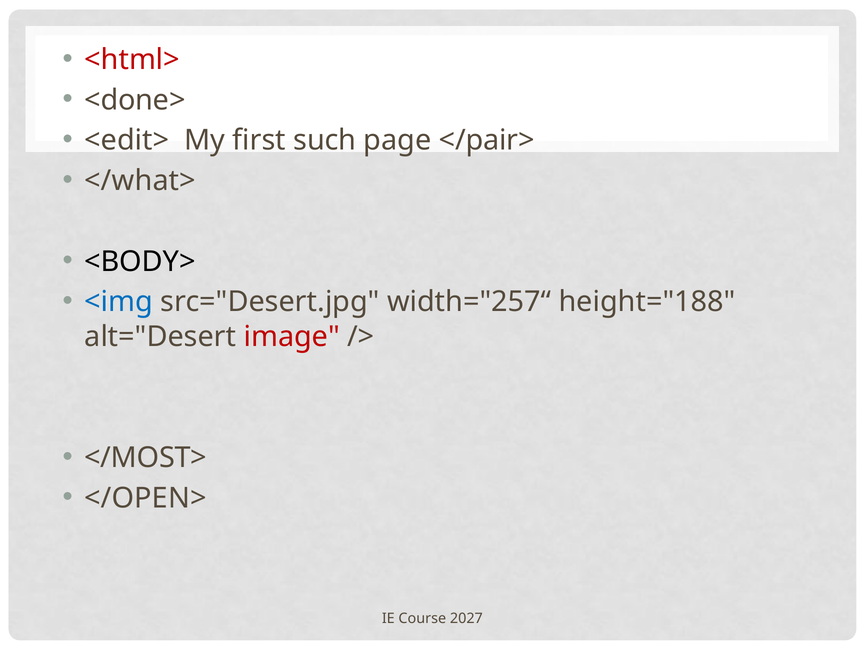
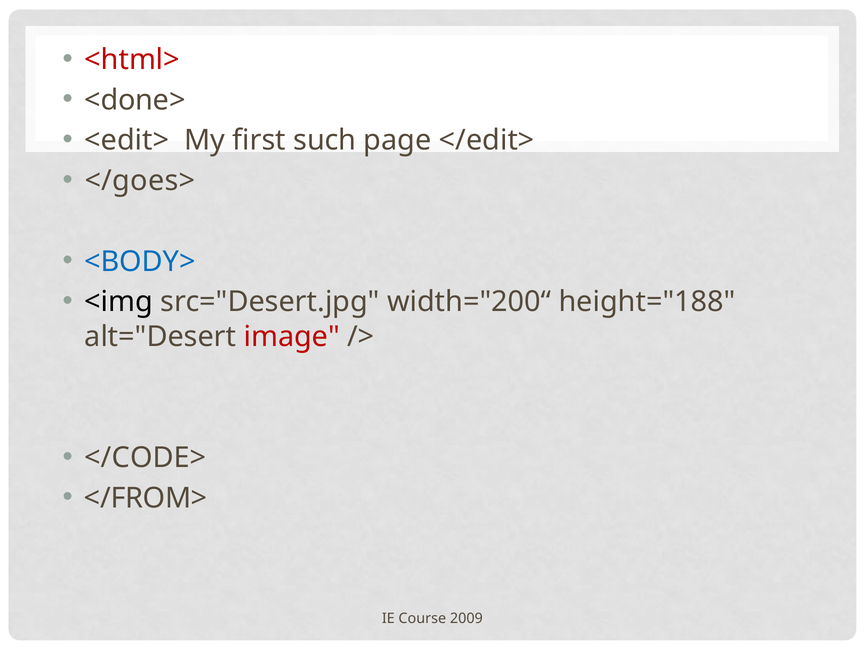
</pair>: </pair> -> </edit> (487, 140)
</what>: </what> -> </goes> (140, 181)
<BODY> colour: black -> blue (140, 261)
<img colour: blue -> black (119, 302)
width="257“: width="257“ -> width="200“ (469, 302)
</MOST>: </MOST> -> </CODE> (145, 457)
</OPEN>: </OPEN> -> </FROM> (146, 498)
2027: 2027 -> 2009 (466, 618)
